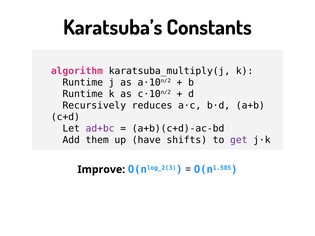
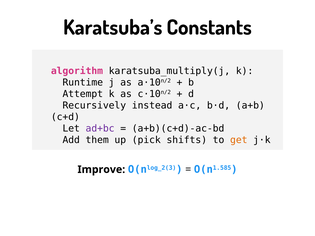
Runtime: Runtime -> Attempt (83, 94)
reduces: reduces -> instead (152, 106)
have: have -> pick (146, 140)
get colour: purple -> orange (239, 140)
